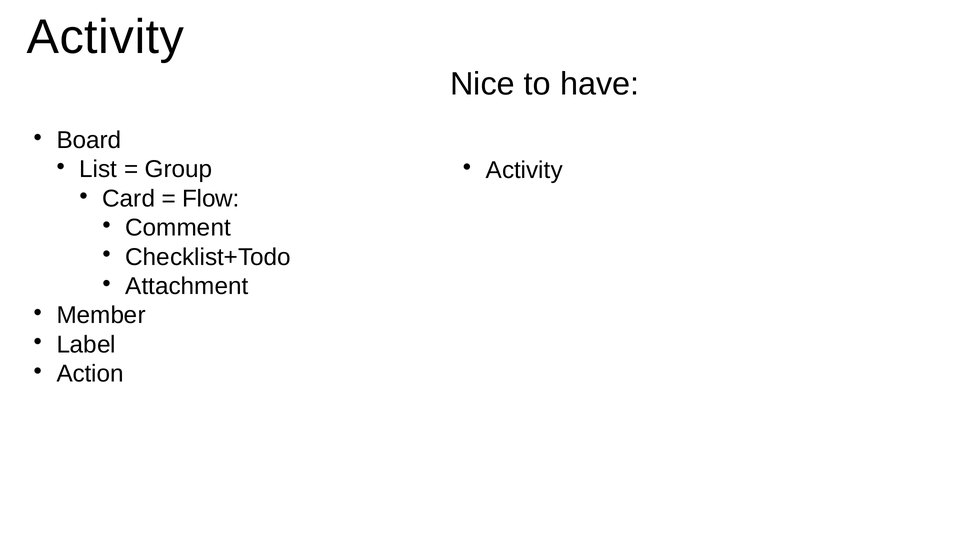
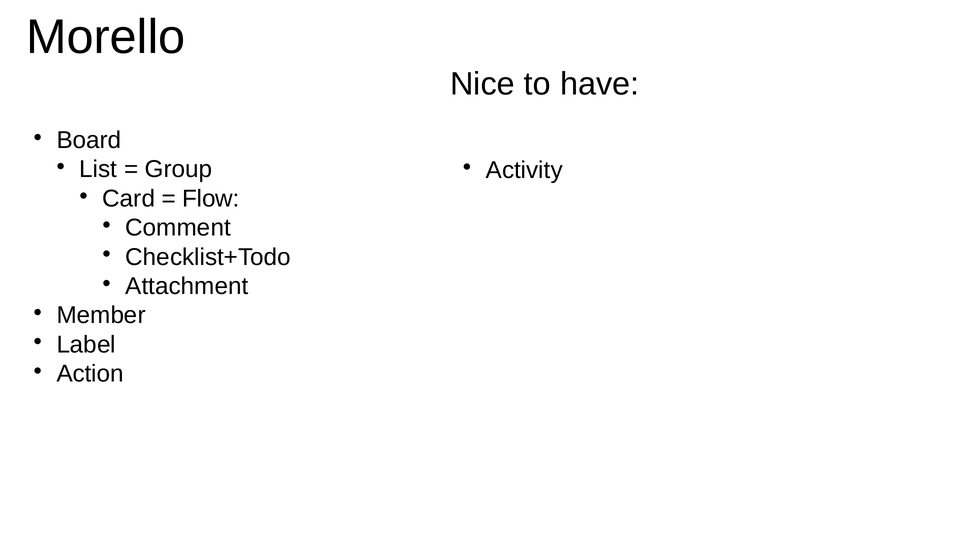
Activity: Activity -> Morello (106, 37)
